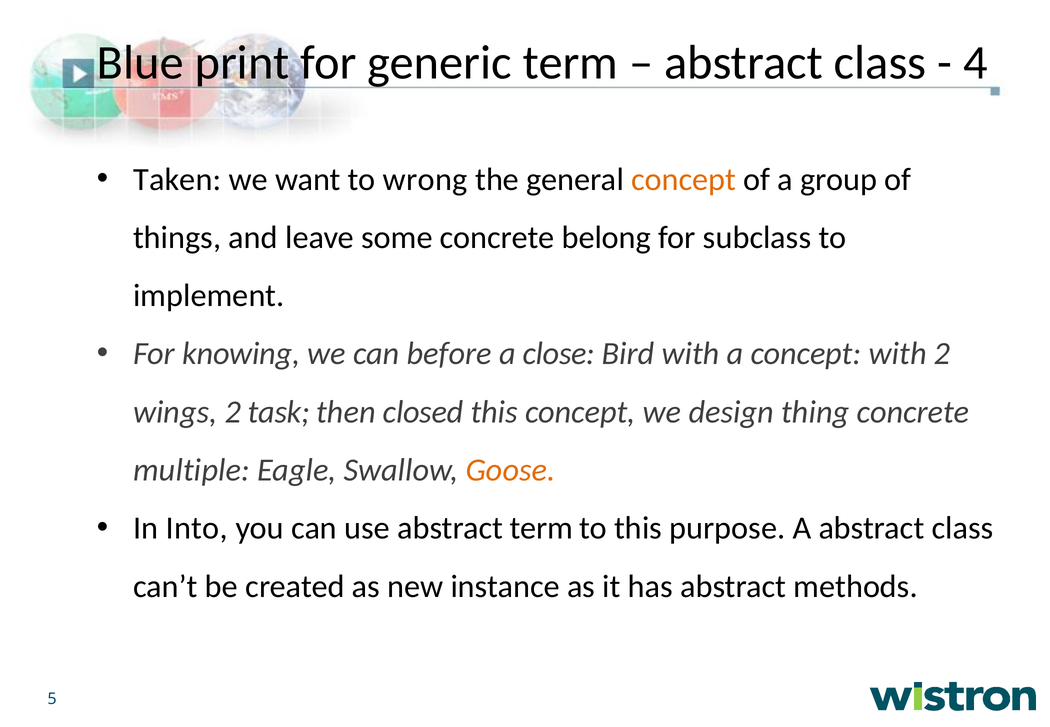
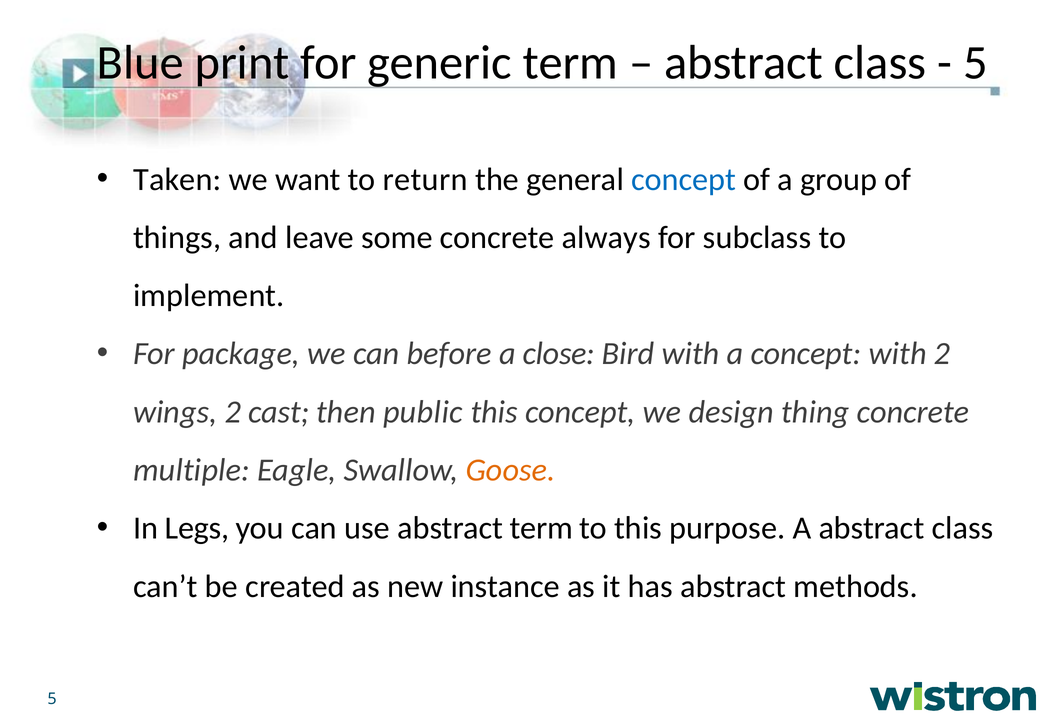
4: 4 -> 5 (975, 63)
wrong: wrong -> return (425, 179)
concept colour: orange -> blue (684, 179)
belong: belong -> always (606, 237)
knowing: knowing -> package (241, 354)
task: task -> cast (279, 412)
closed: closed -> public (423, 412)
Into: Into -> Legs (197, 528)
